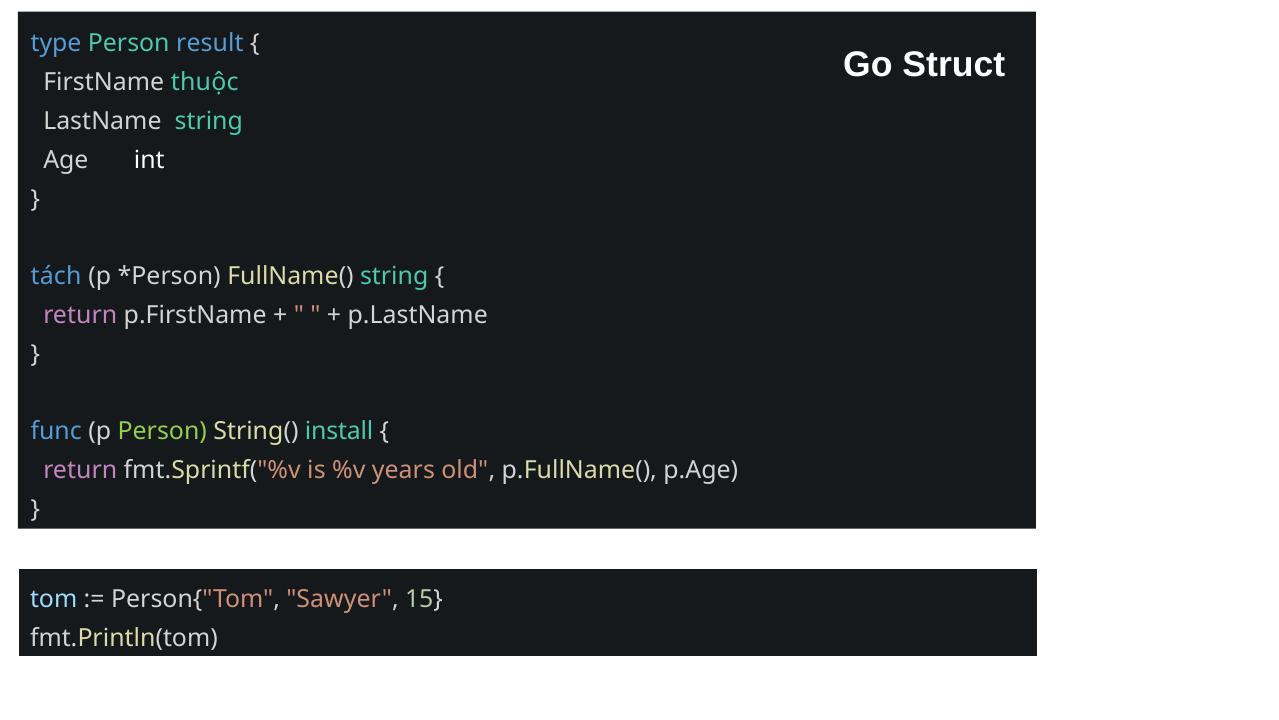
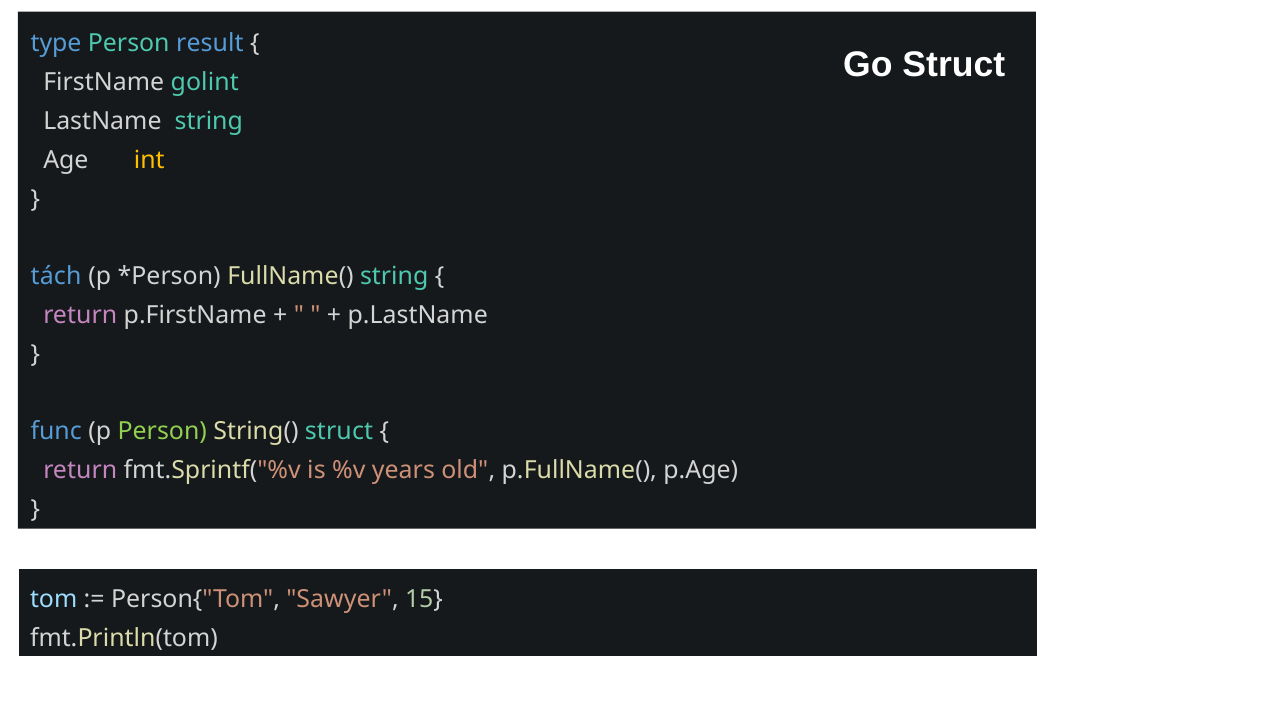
thuộc: thuộc -> golint (205, 82)
int colour: white -> yellow (149, 160)
String( install: install -> struct (339, 431)
